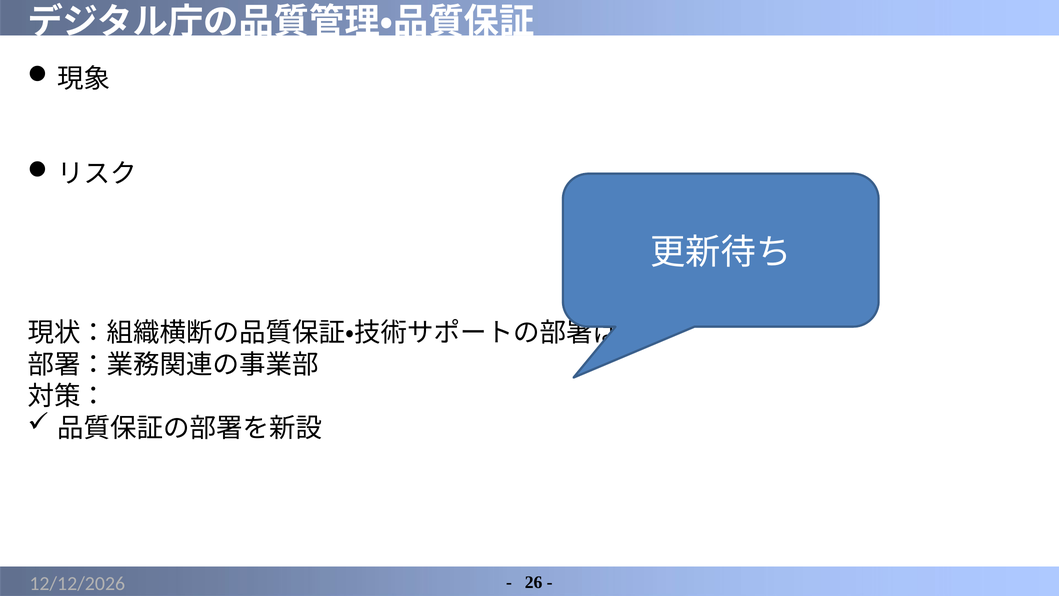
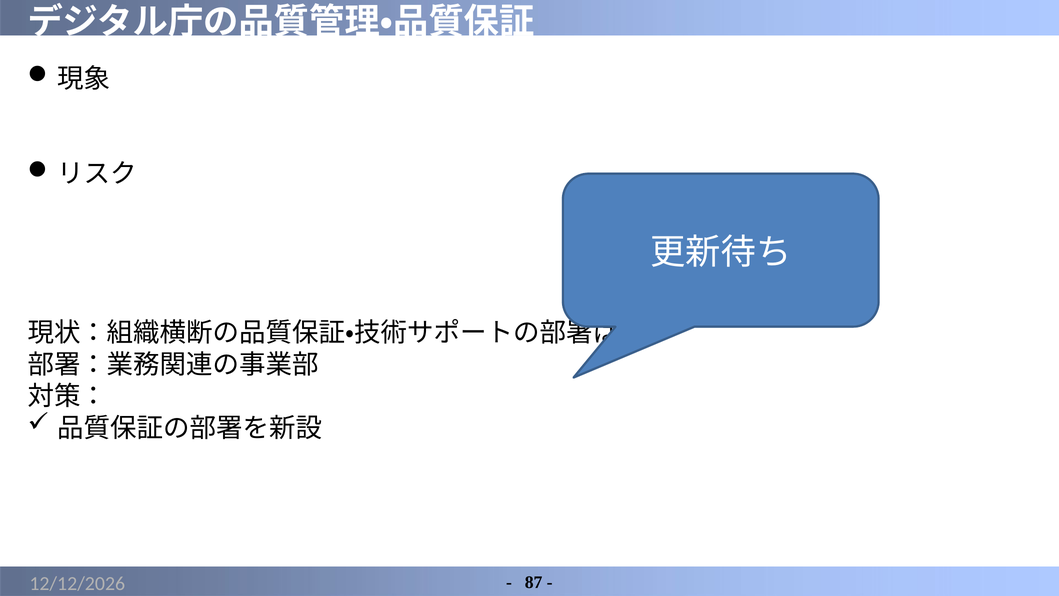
26: 26 -> 87 (534, 582)
